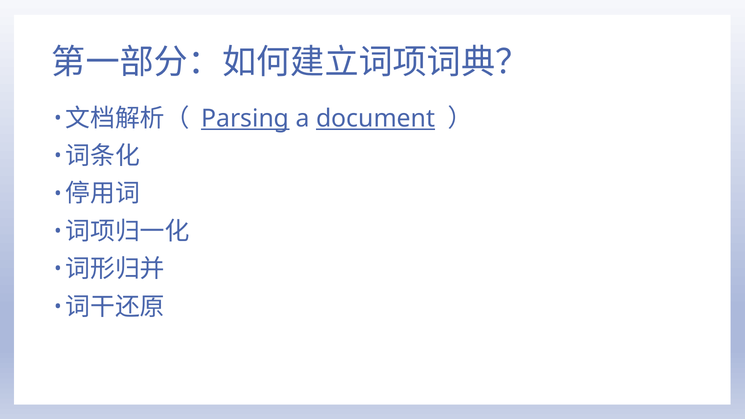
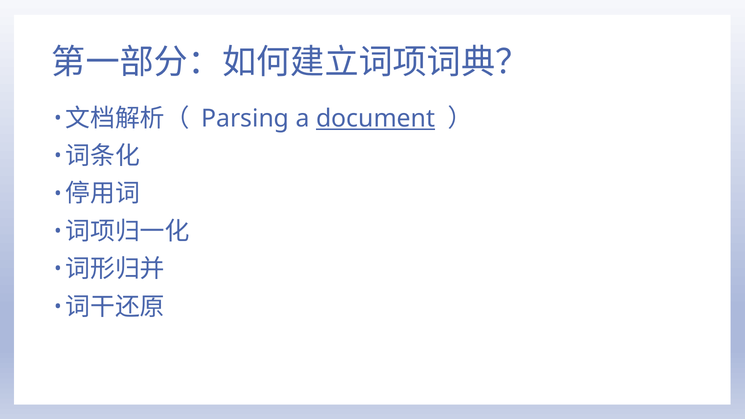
Parsing underline: present -> none (245, 118)
